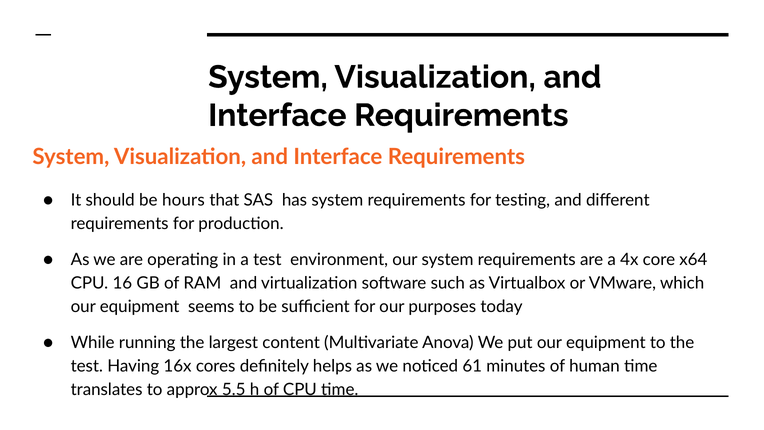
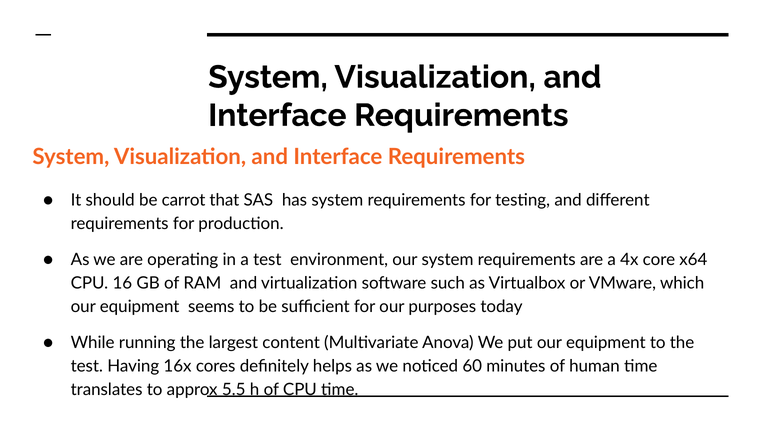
hours: hours -> carrot (184, 200)
61: 61 -> 60 (472, 366)
